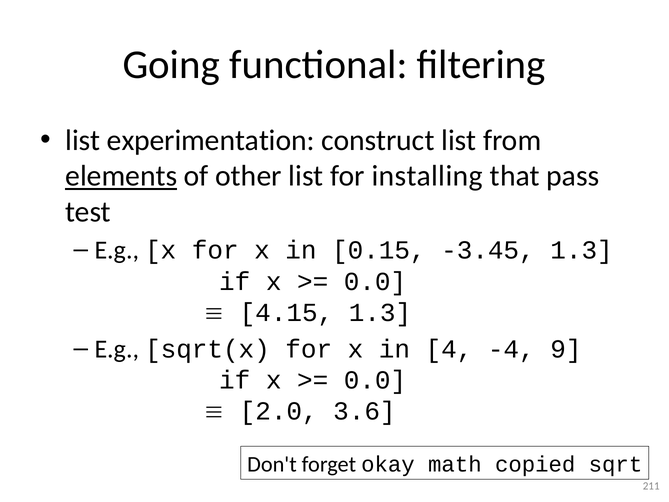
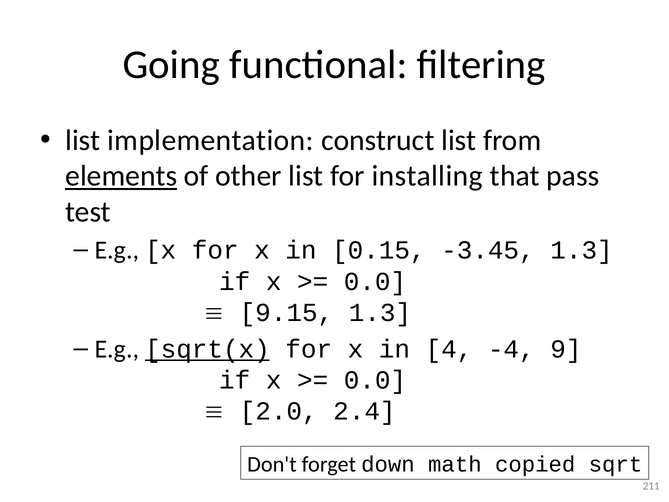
experimentation: experimentation -> implementation (210, 140)
4.15: 4.15 -> 9.15 (286, 312)
sqrt(x underline: none -> present (207, 349)
3.6: 3.6 -> 2.4 (364, 411)
okay: okay -> down (388, 464)
